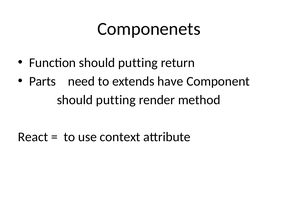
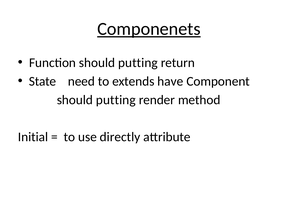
Componenets underline: none -> present (149, 29)
Parts: Parts -> State (43, 81)
React: React -> Initial (33, 137)
context: context -> directly (120, 137)
